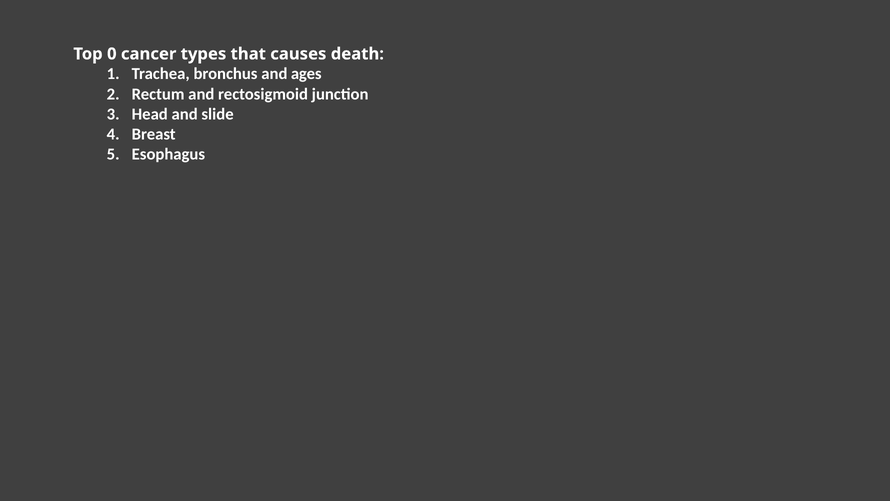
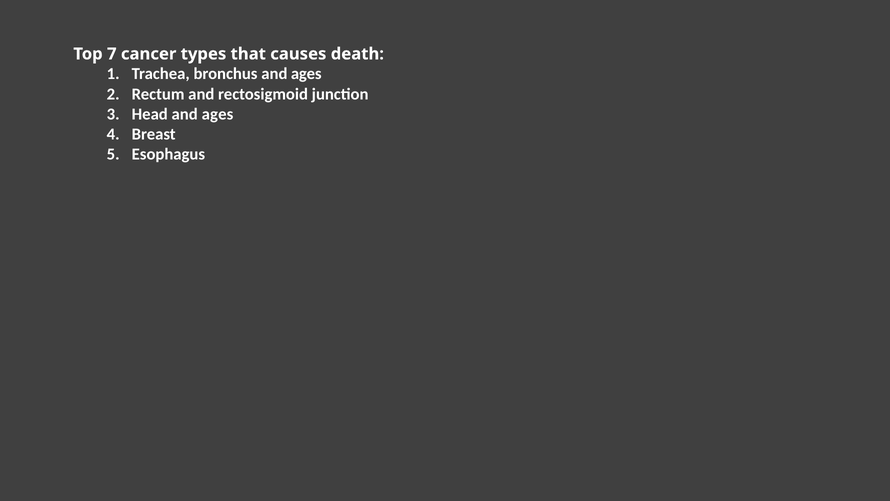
0: 0 -> 7 (112, 54)
Head and slide: slide -> ages (218, 114)
